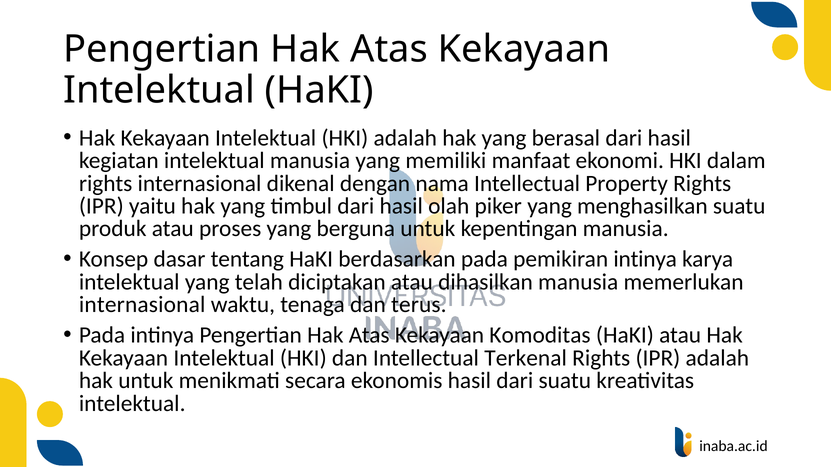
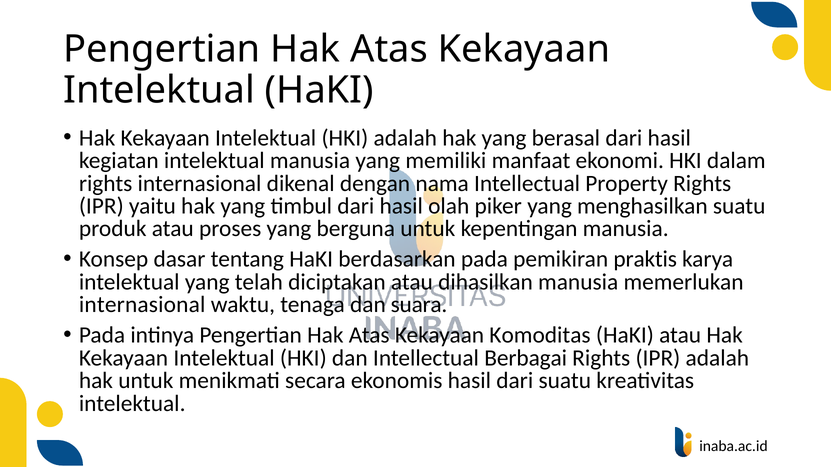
pemikiran intinya: intinya -> praktis (645, 260)
terus: terus -> suara (419, 305)
Terkenal: Terkenal -> Berbagai (526, 358)
